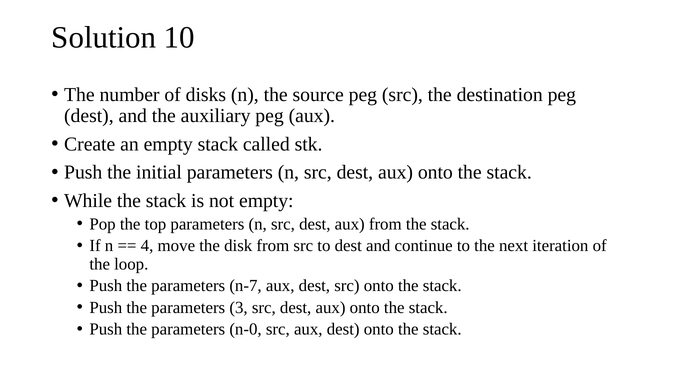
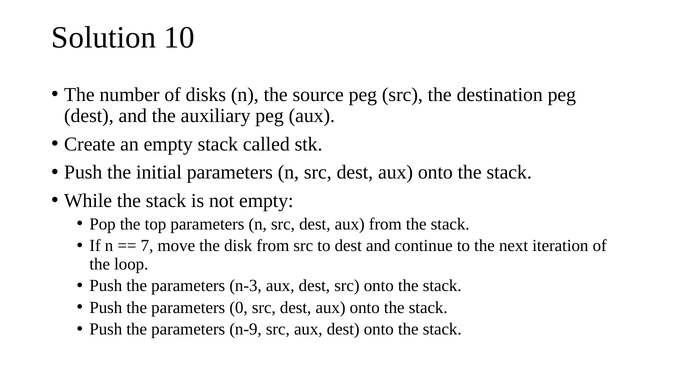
4: 4 -> 7 (147, 246)
n-7: n-7 -> n-3 (246, 286)
3: 3 -> 0 (239, 307)
n-0: n-0 -> n-9 (246, 329)
